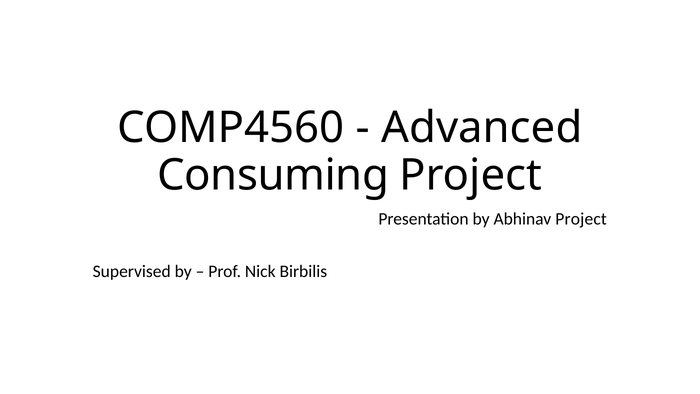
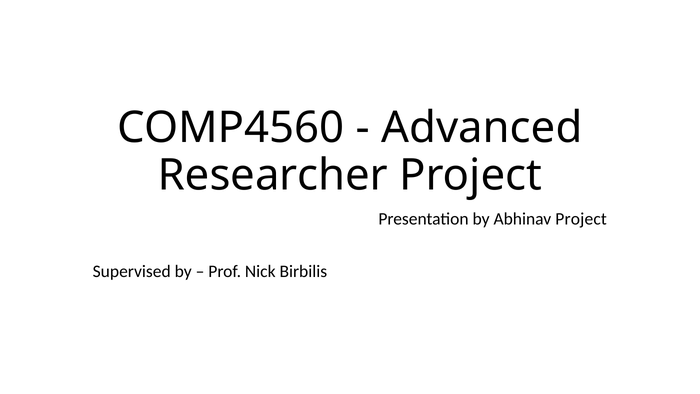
Consuming: Consuming -> Researcher (273, 175)
